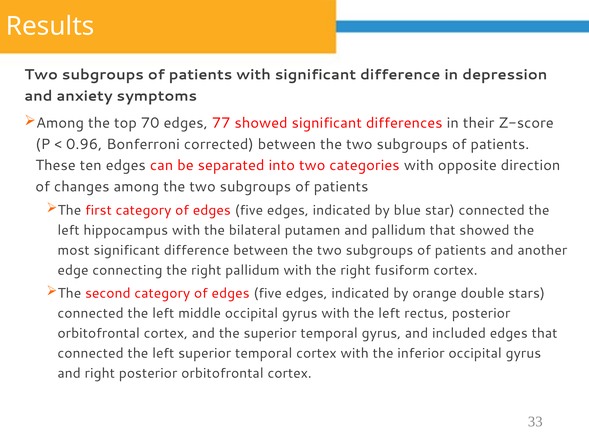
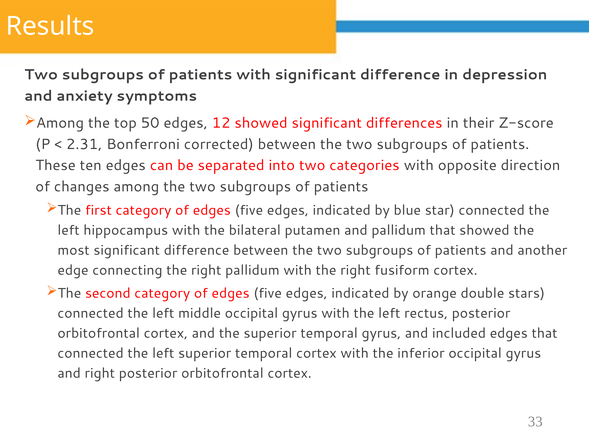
70: 70 -> 50 (150, 123)
77: 77 -> 12 (221, 123)
0.96: 0.96 -> 2.31 (84, 145)
